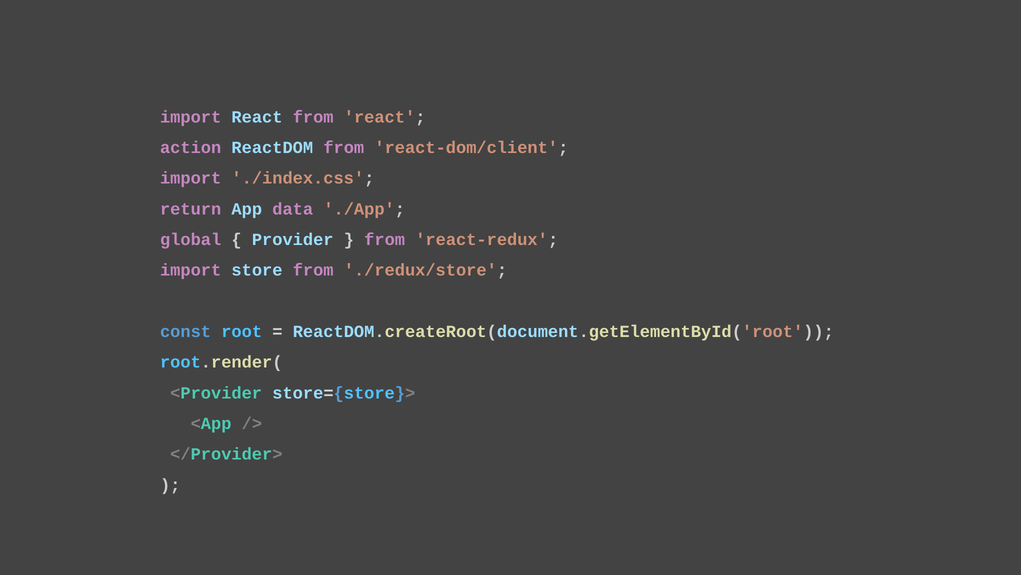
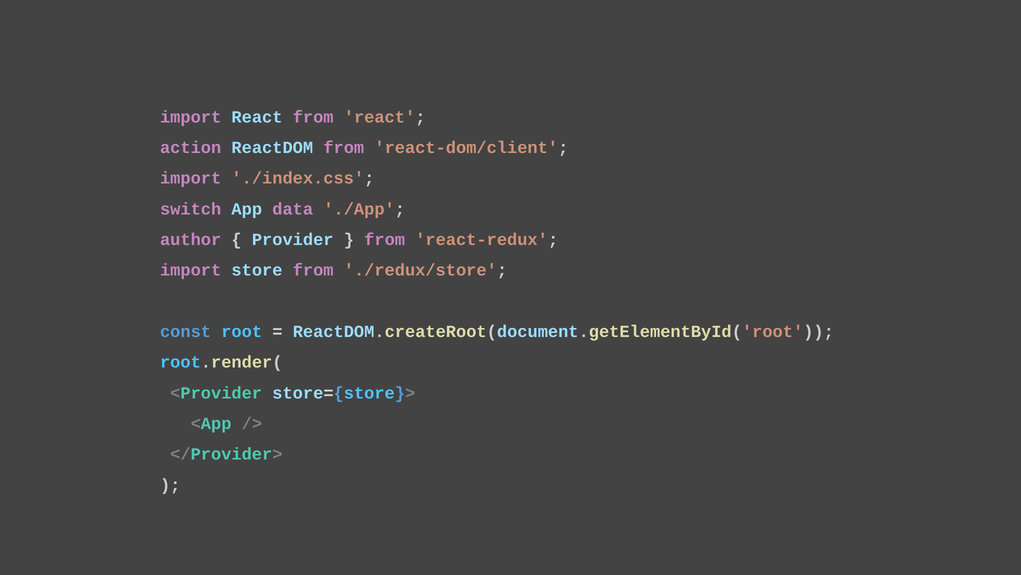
return: return -> switch (191, 209)
global: global -> author (191, 239)
